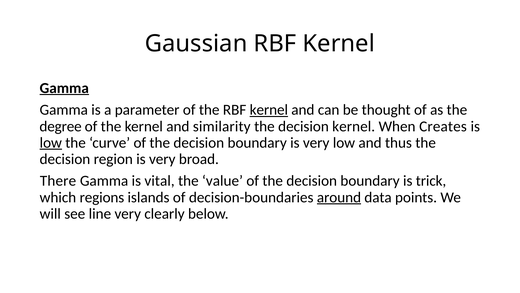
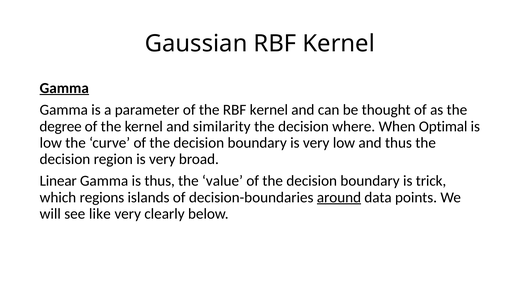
kernel underline: present -> none (269, 110)
decision kernel: kernel -> where (354, 126)
Creates: Creates -> Optimal (443, 126)
low underline: present -> none (51, 142)
There: There -> Linear (58, 181)
is vital: vital -> thus (160, 181)
line: line -> like (100, 213)
